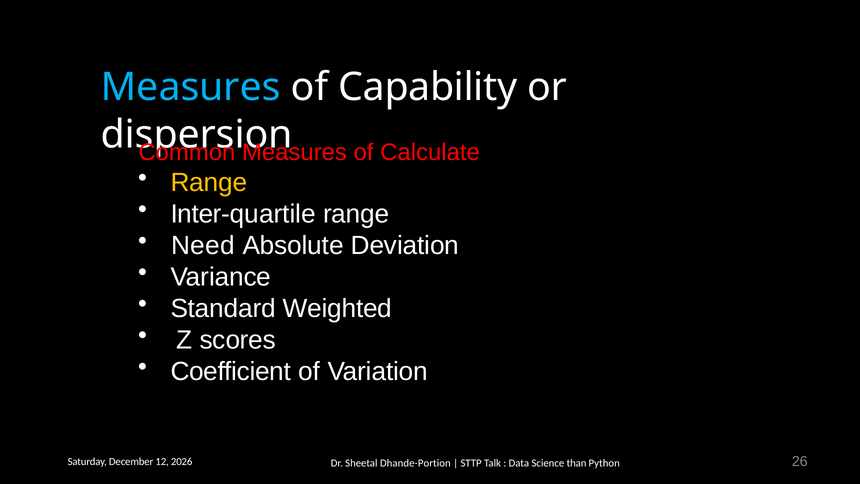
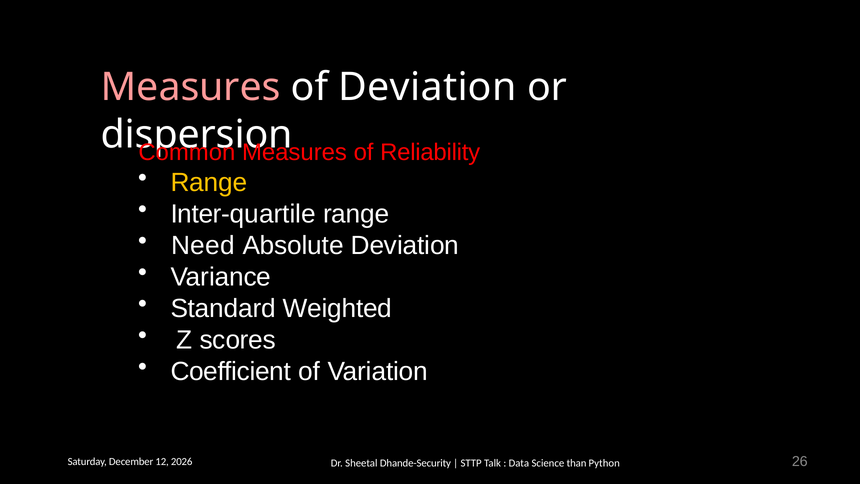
Measures colour: light blue -> pink (191, 87)
of Capability: Capability -> Deviation (427, 87)
Calculate: Calculate -> Reliability (430, 152)
Dhande-Portion: Dhande-Portion -> Dhande-Security (415, 463)
